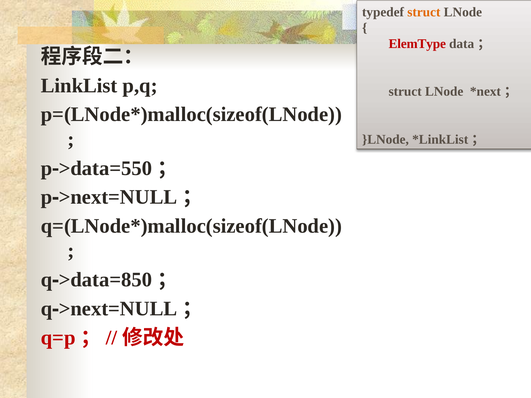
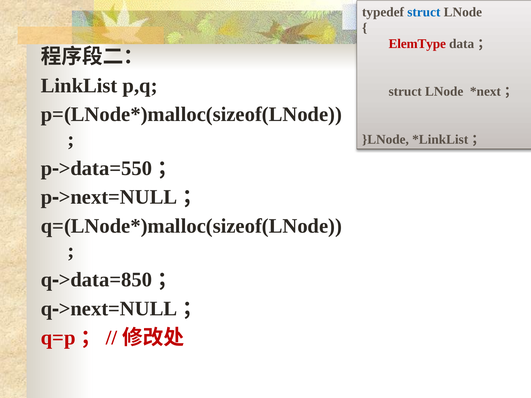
struct colour: orange -> blue (424, 12)
